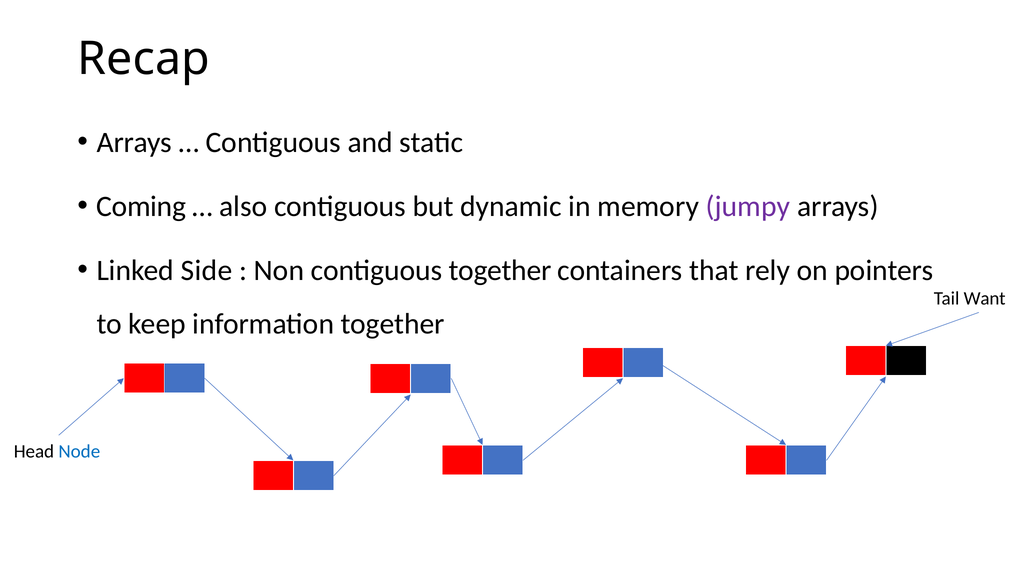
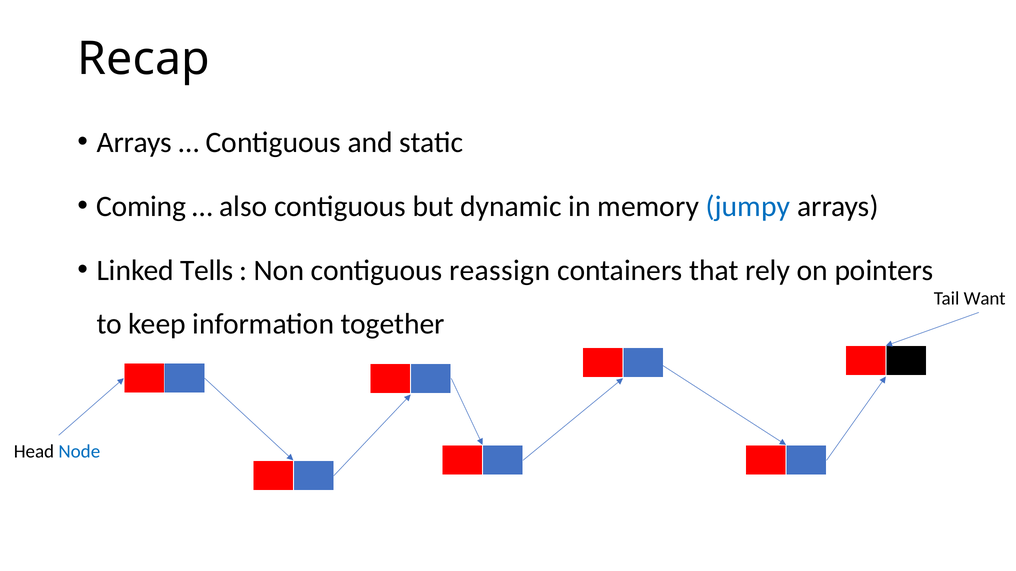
jumpy colour: purple -> blue (748, 207)
Side: Side -> Tells (207, 271)
contiguous together: together -> reassign (500, 271)
